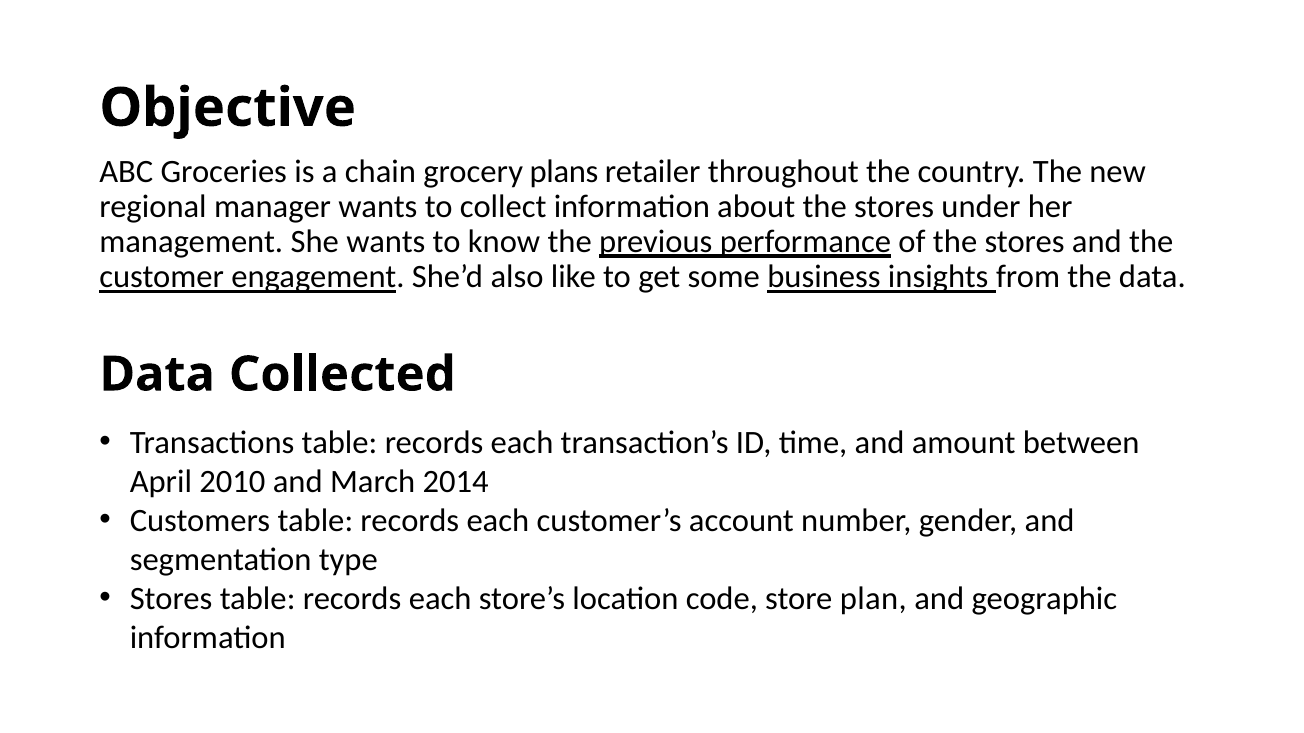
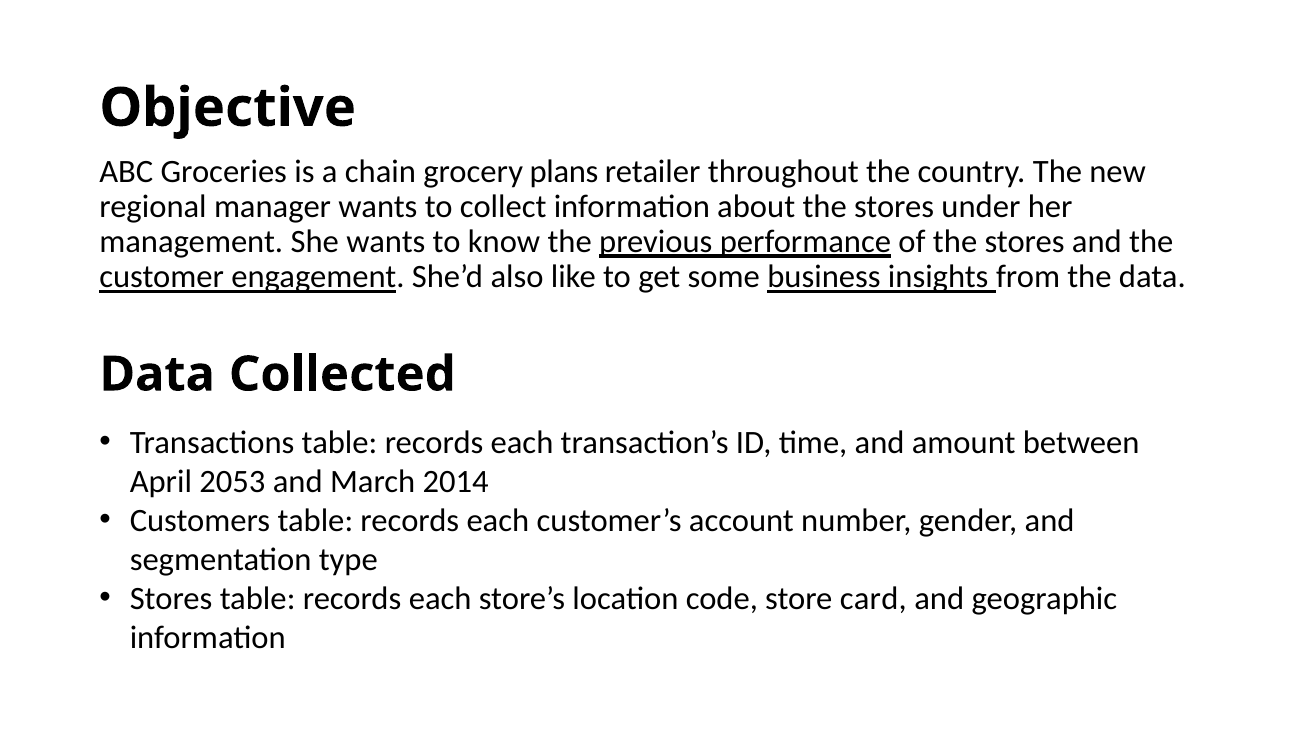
2010: 2010 -> 2053 (232, 482)
plan: plan -> card (873, 599)
